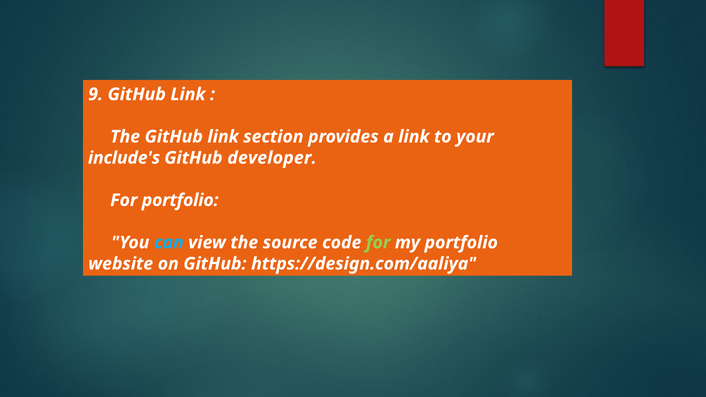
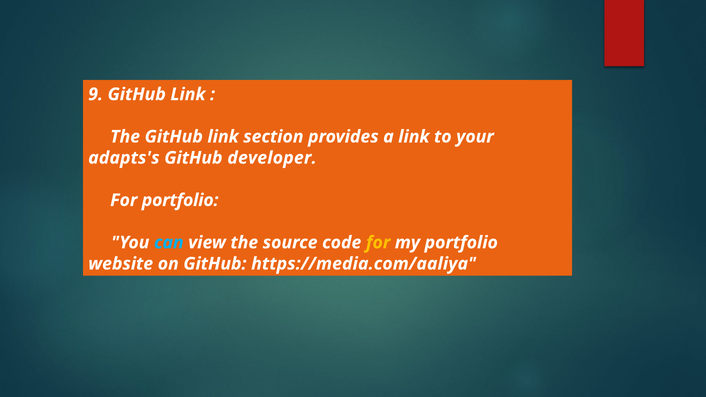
include's: include's -> adapts's (124, 158)
for colour: light green -> yellow (378, 243)
https://design.com/aaliya: https://design.com/aaliya -> https://media.com/aaliya (364, 264)
